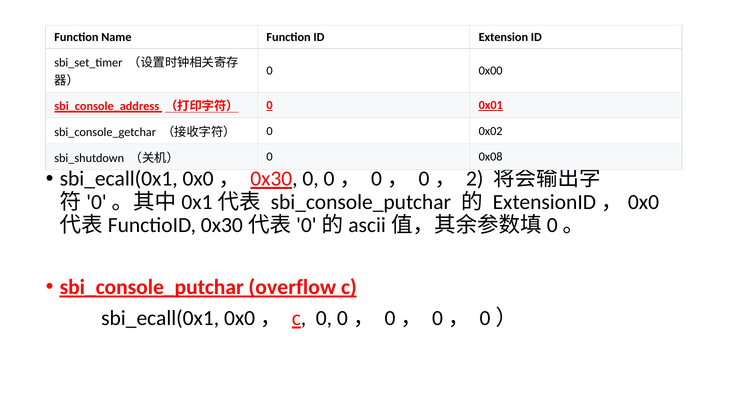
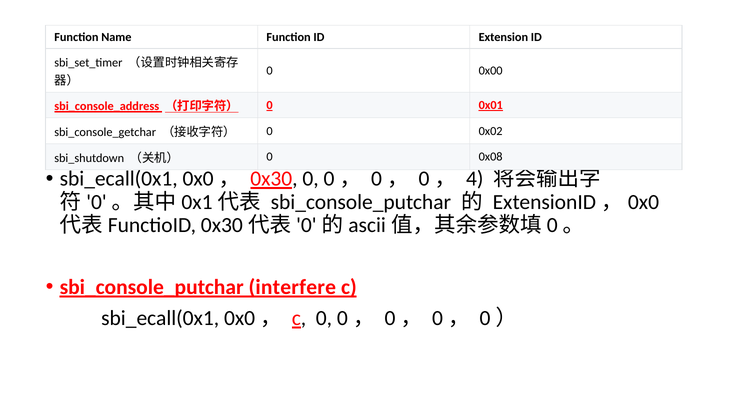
2: 2 -> 4 (475, 179)
overflow: overflow -> interfere (292, 287)
